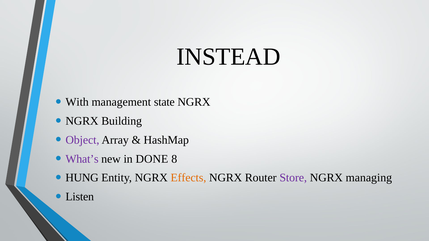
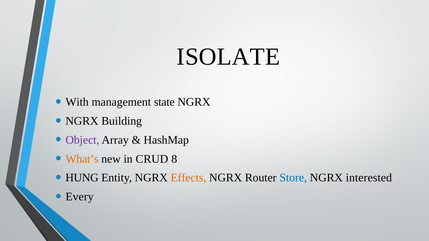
INSTEAD: INSTEAD -> ISOLATE (228, 57)
What’s colour: purple -> orange (82, 159)
DONE: DONE -> CRUD (152, 159)
Store colour: purple -> blue (293, 178)
managing: managing -> interested (369, 178)
Listen: Listen -> Every (80, 197)
